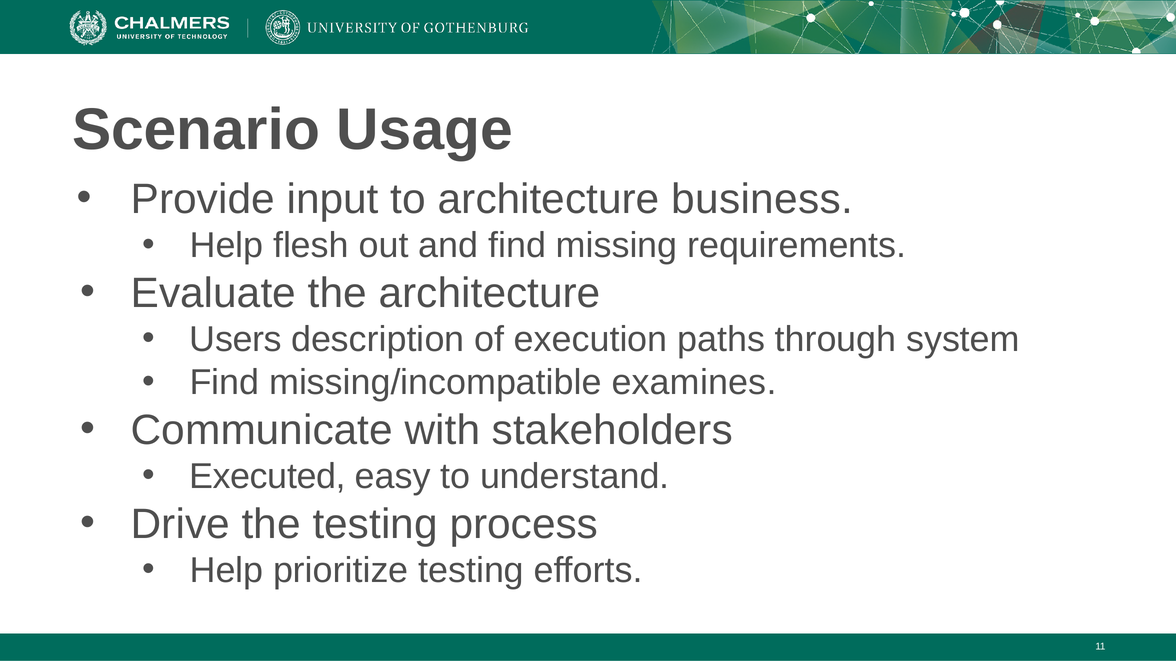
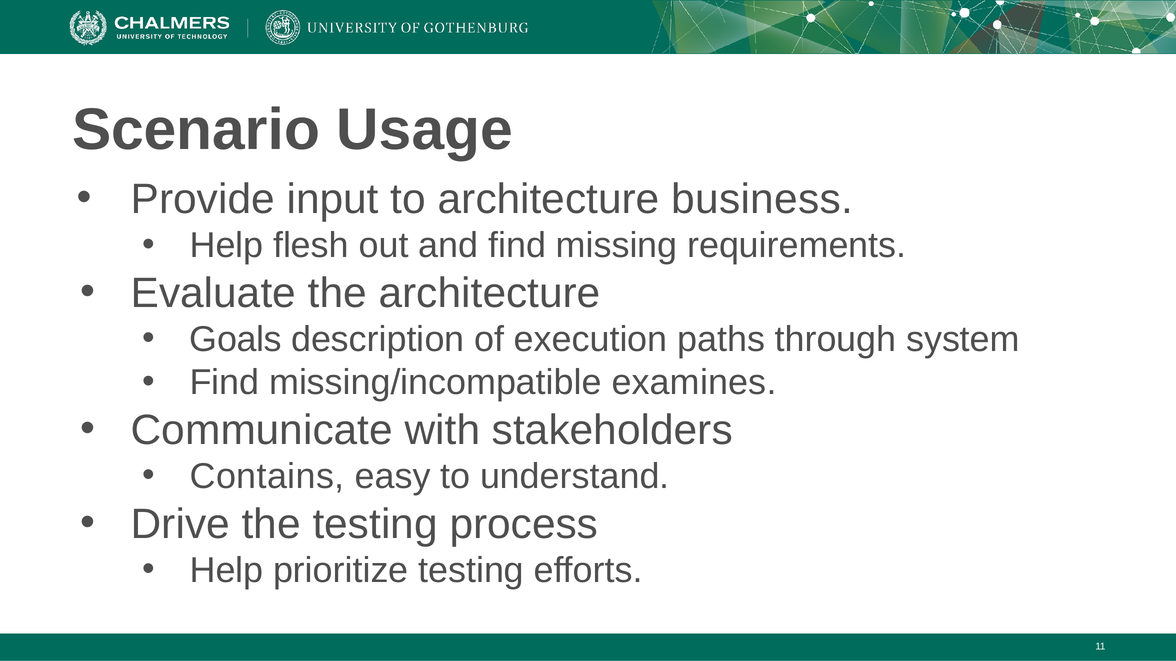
Users: Users -> Goals (236, 340)
Executed: Executed -> Contains (267, 477)
